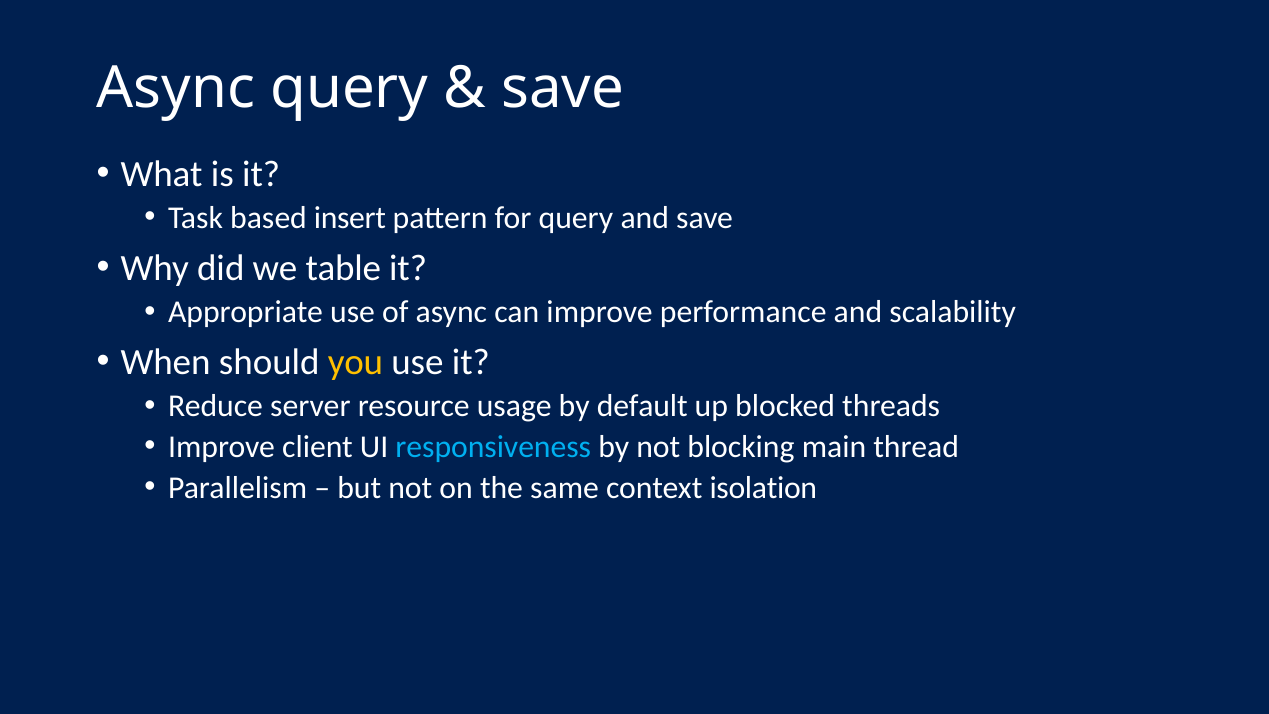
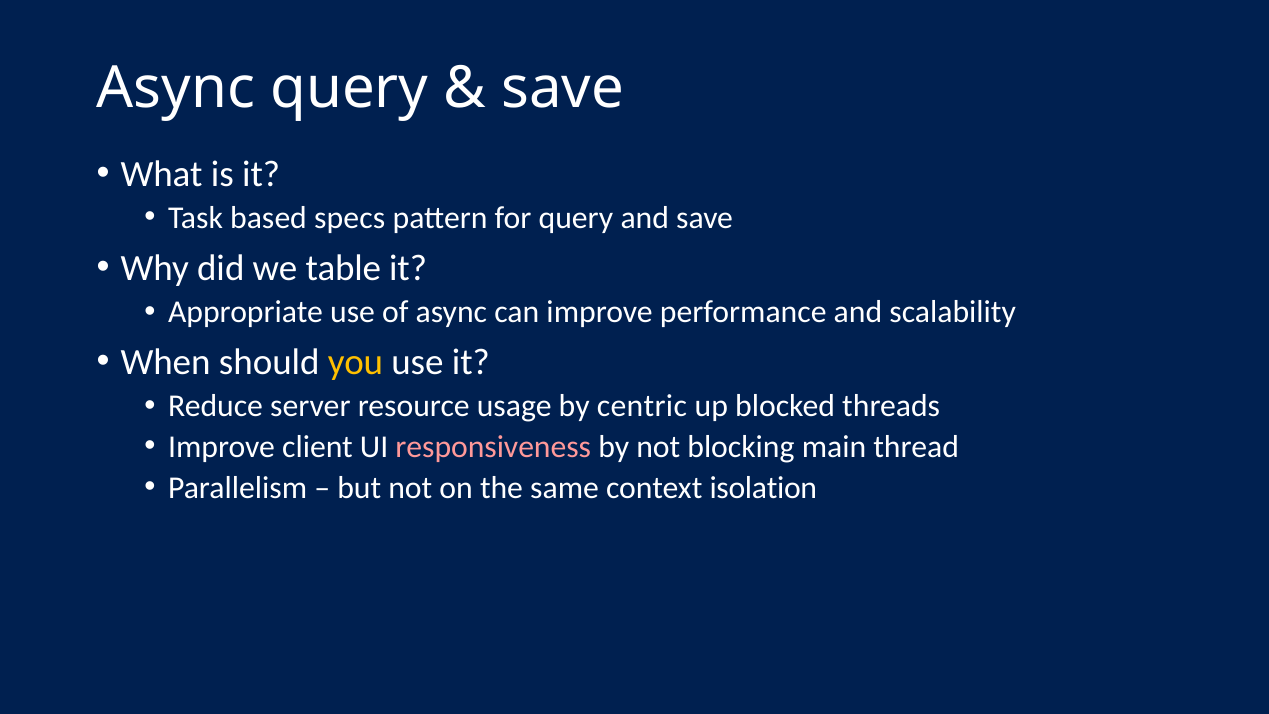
insert: insert -> specs (350, 218)
default: default -> centric (642, 406)
responsiveness colour: light blue -> pink (493, 447)
